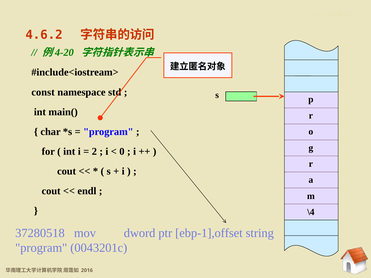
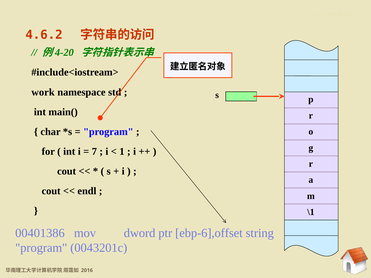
const: const -> work (43, 92)
2: 2 -> 7 (94, 152)
0: 0 -> 1 (122, 152)
\4: \4 -> \1 (311, 212)
37280518: 37280518 -> 00401386 (40, 233)
ebp-1],offset: ebp-1],offset -> ebp-6],offset (209, 233)
